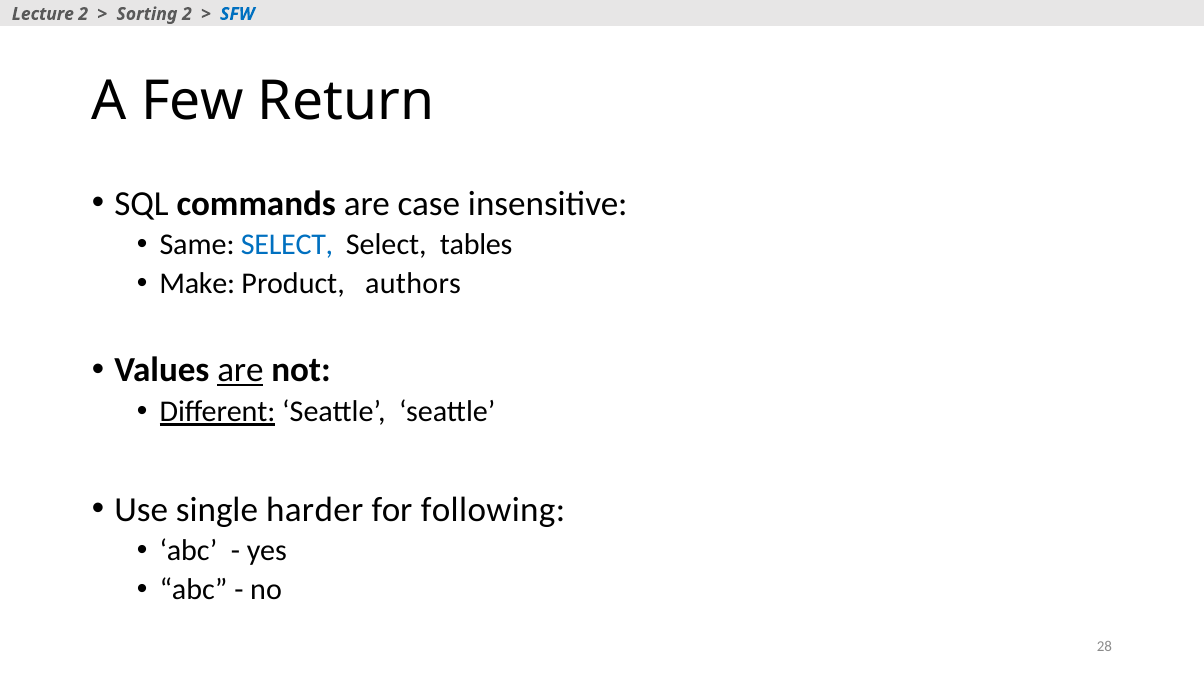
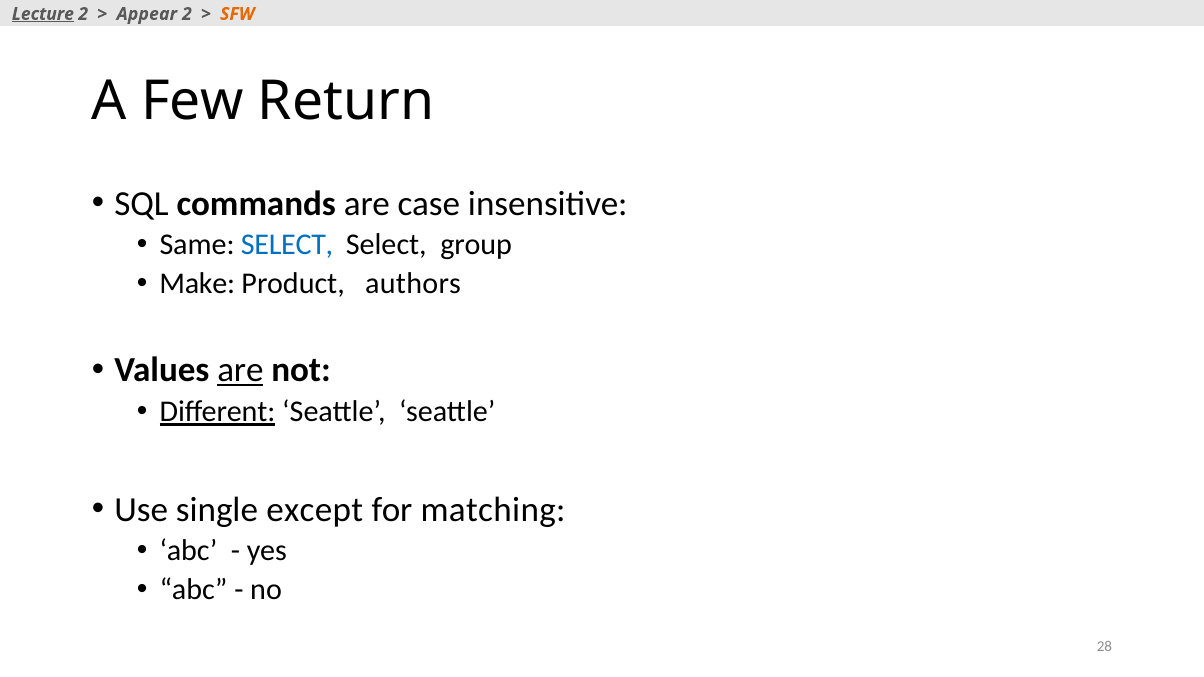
Lecture underline: none -> present (43, 14)
Sorting: Sorting -> Appear (147, 14)
SFW colour: blue -> orange (237, 14)
tables: tables -> group (476, 245)
harder: harder -> except (315, 510)
following: following -> matching (493, 510)
